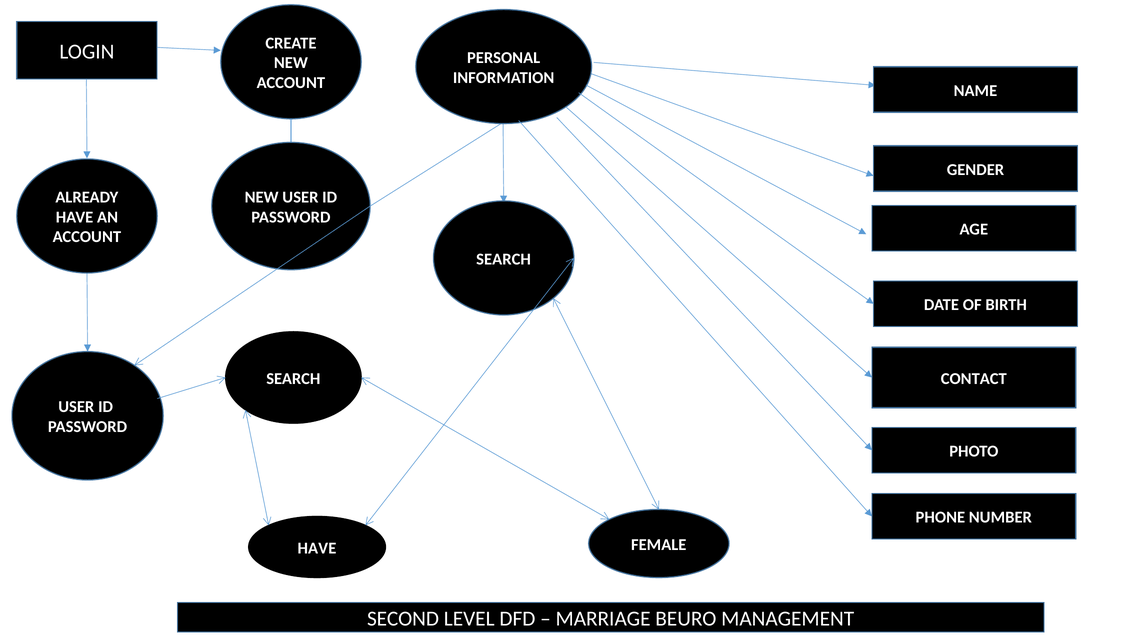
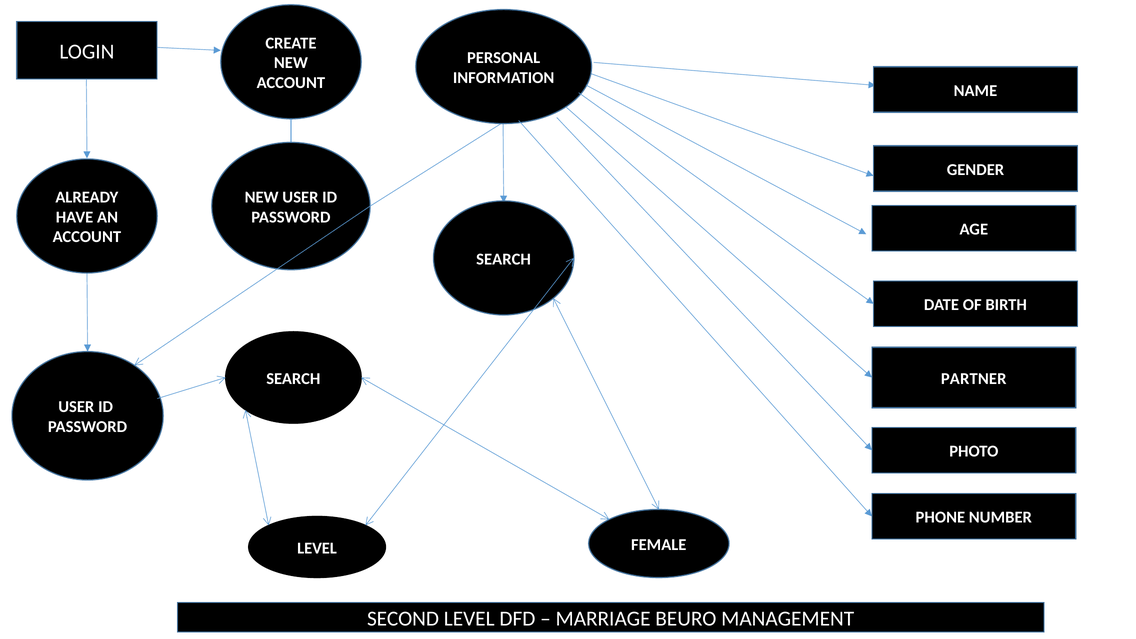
CONTACT: CONTACT -> PARTNER (974, 379)
HAVE: HAVE -> LEVEL (317, 548)
